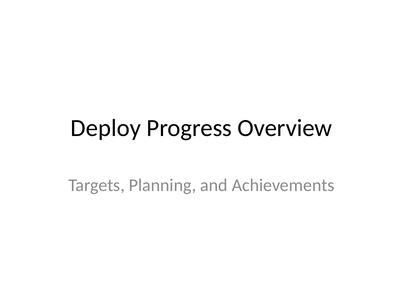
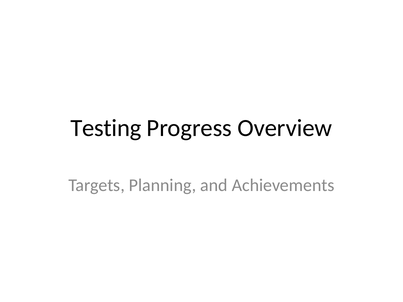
Deploy: Deploy -> Testing (106, 128)
